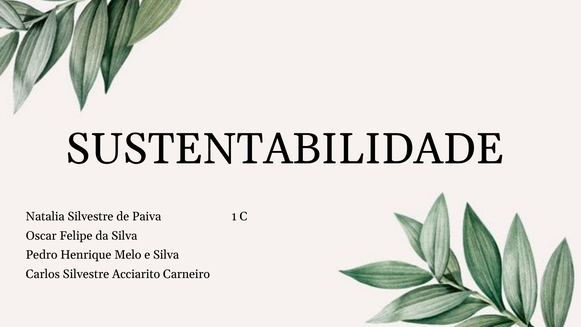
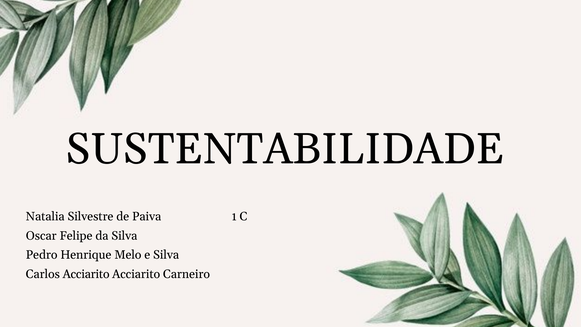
Carlos Silvestre: Silvestre -> Acciarito (86, 274)
